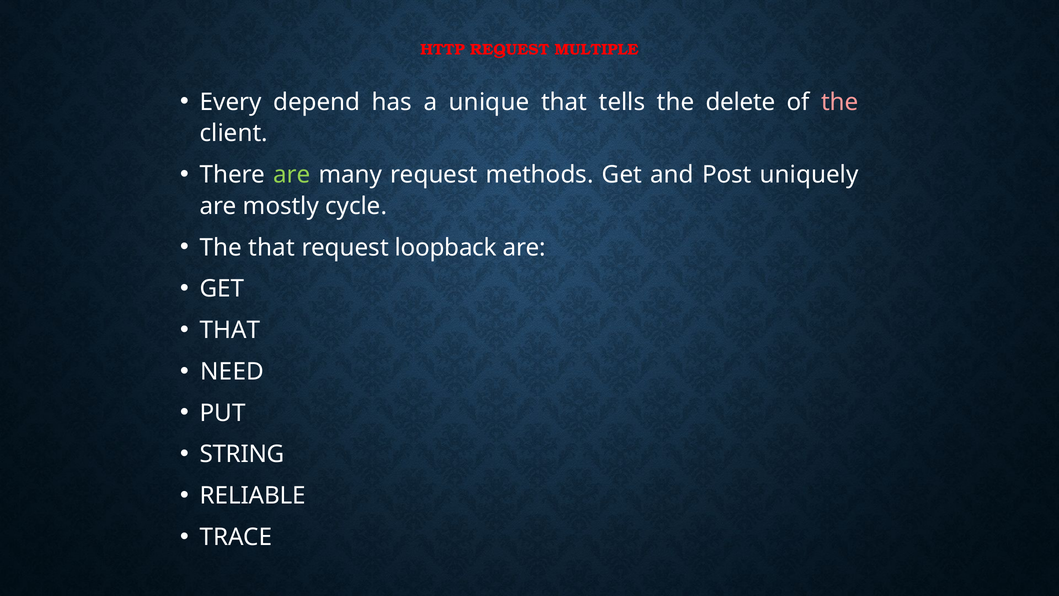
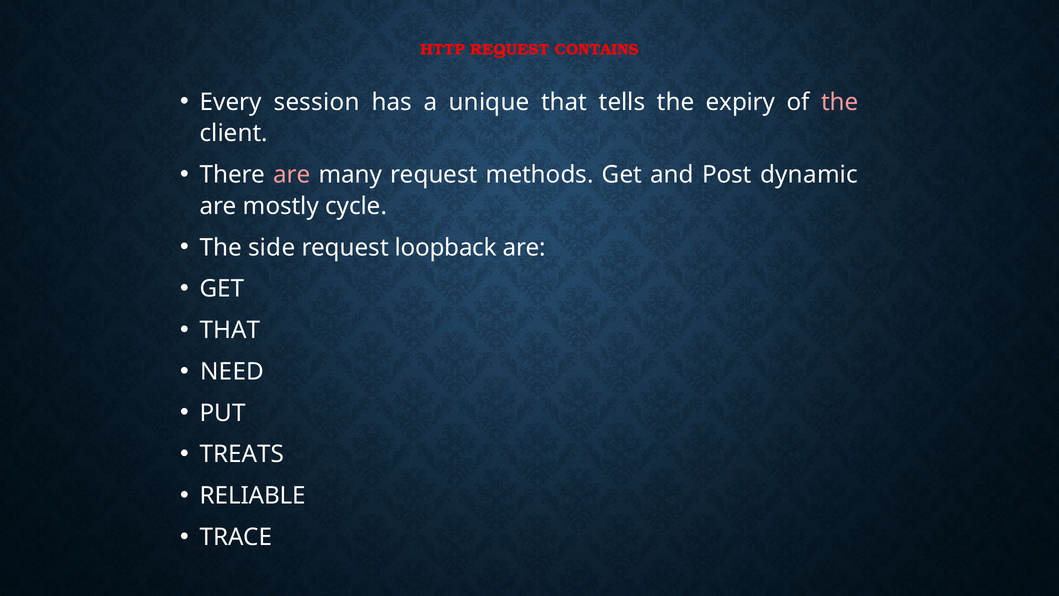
MULTIPLE: MULTIPLE -> CONTAINS (597, 50)
depend: depend -> session (317, 102)
delete: delete -> expiry (741, 102)
are colour: light green -> pink (292, 175)
uniquely: uniquely -> dynamic (809, 175)
The that: that -> side (272, 247)
STRING: STRING -> TREATS (242, 454)
